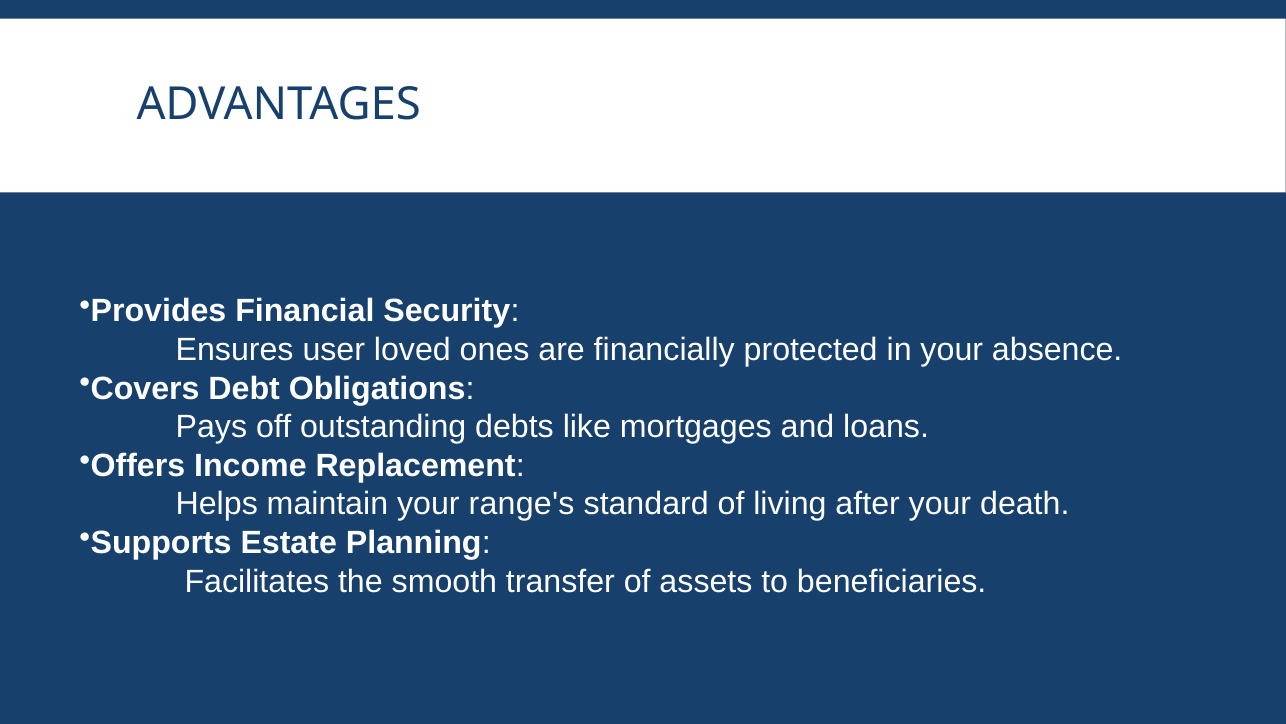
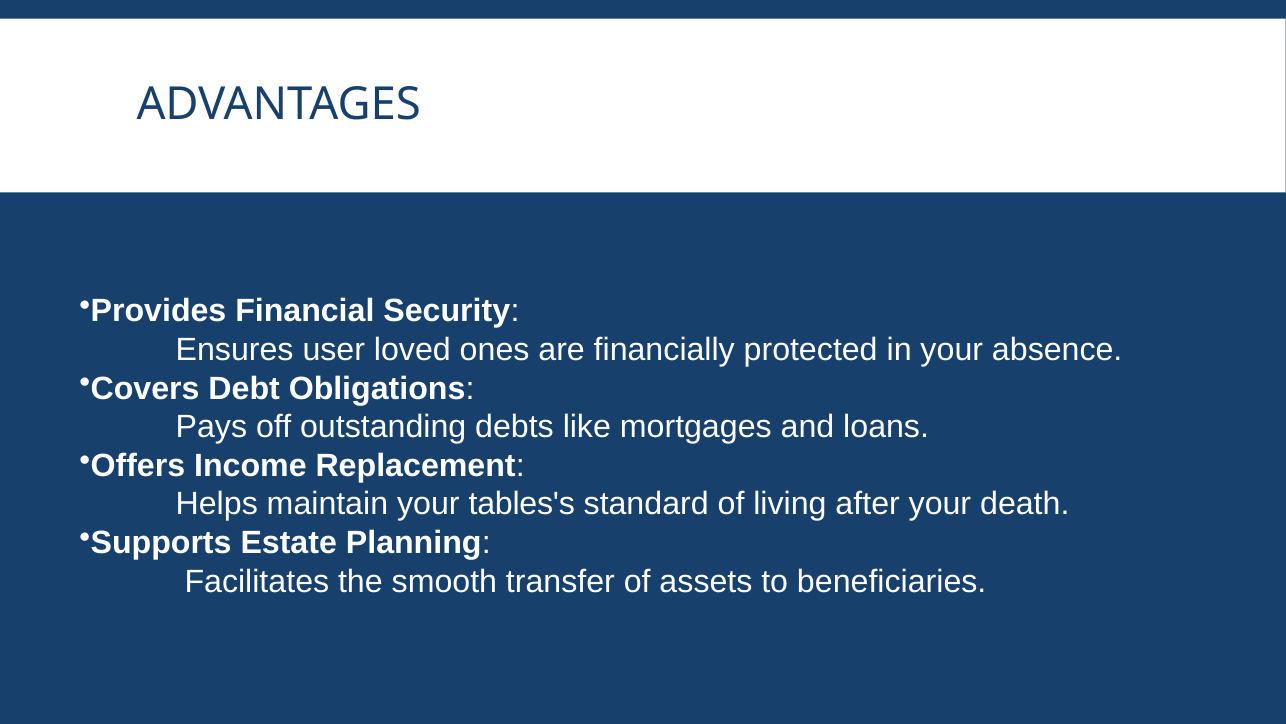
range's: range's -> tables's (522, 504)
